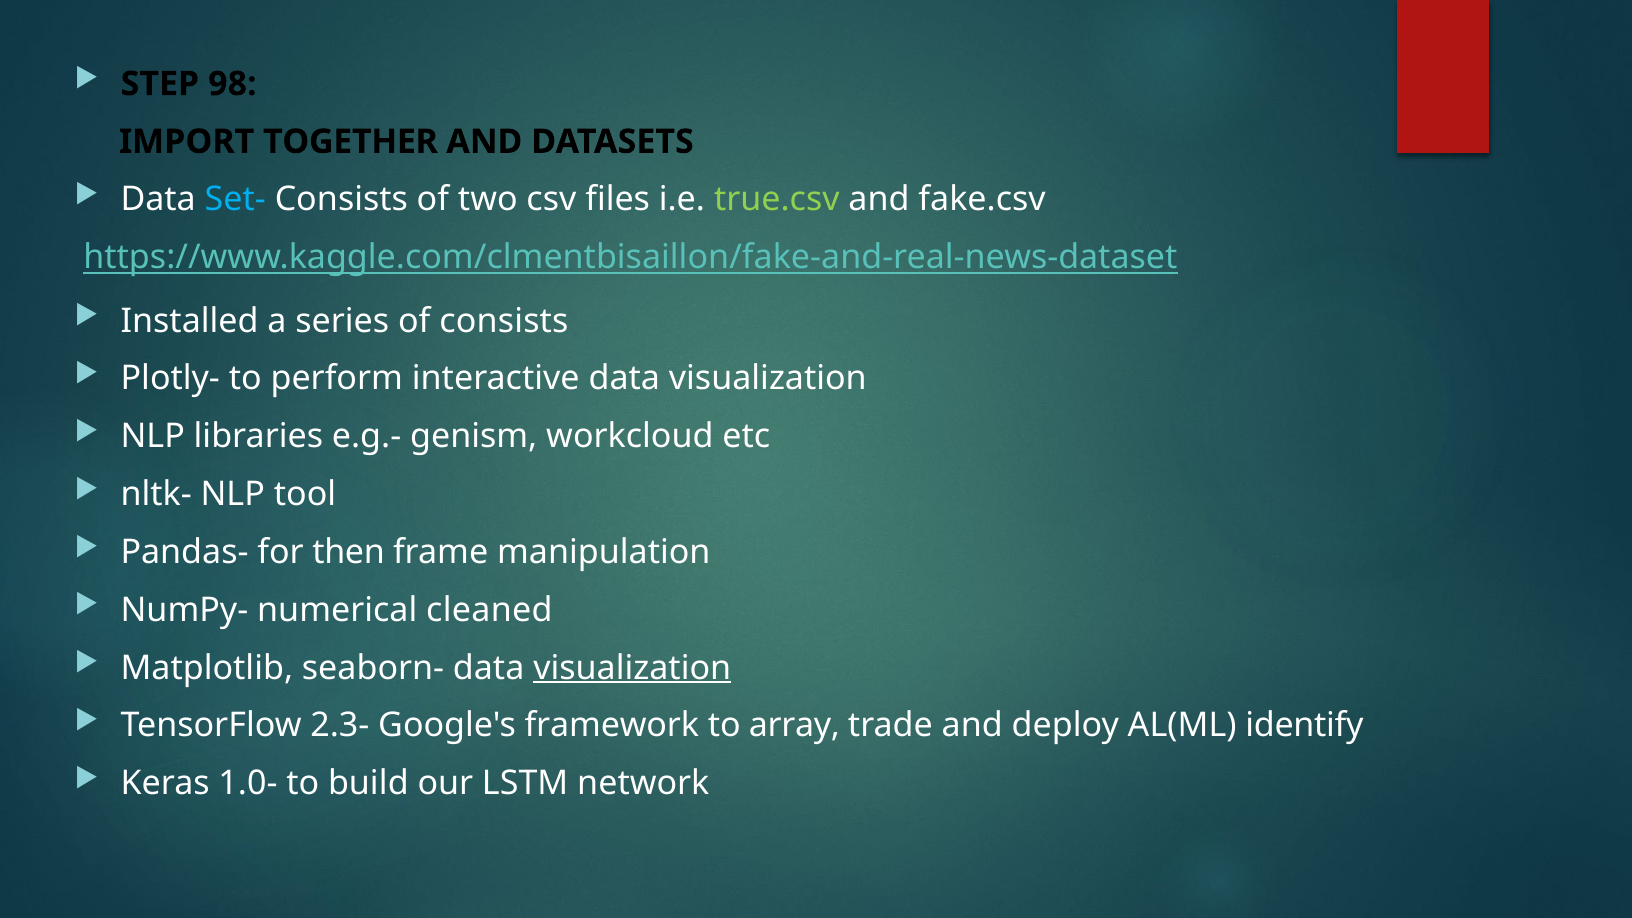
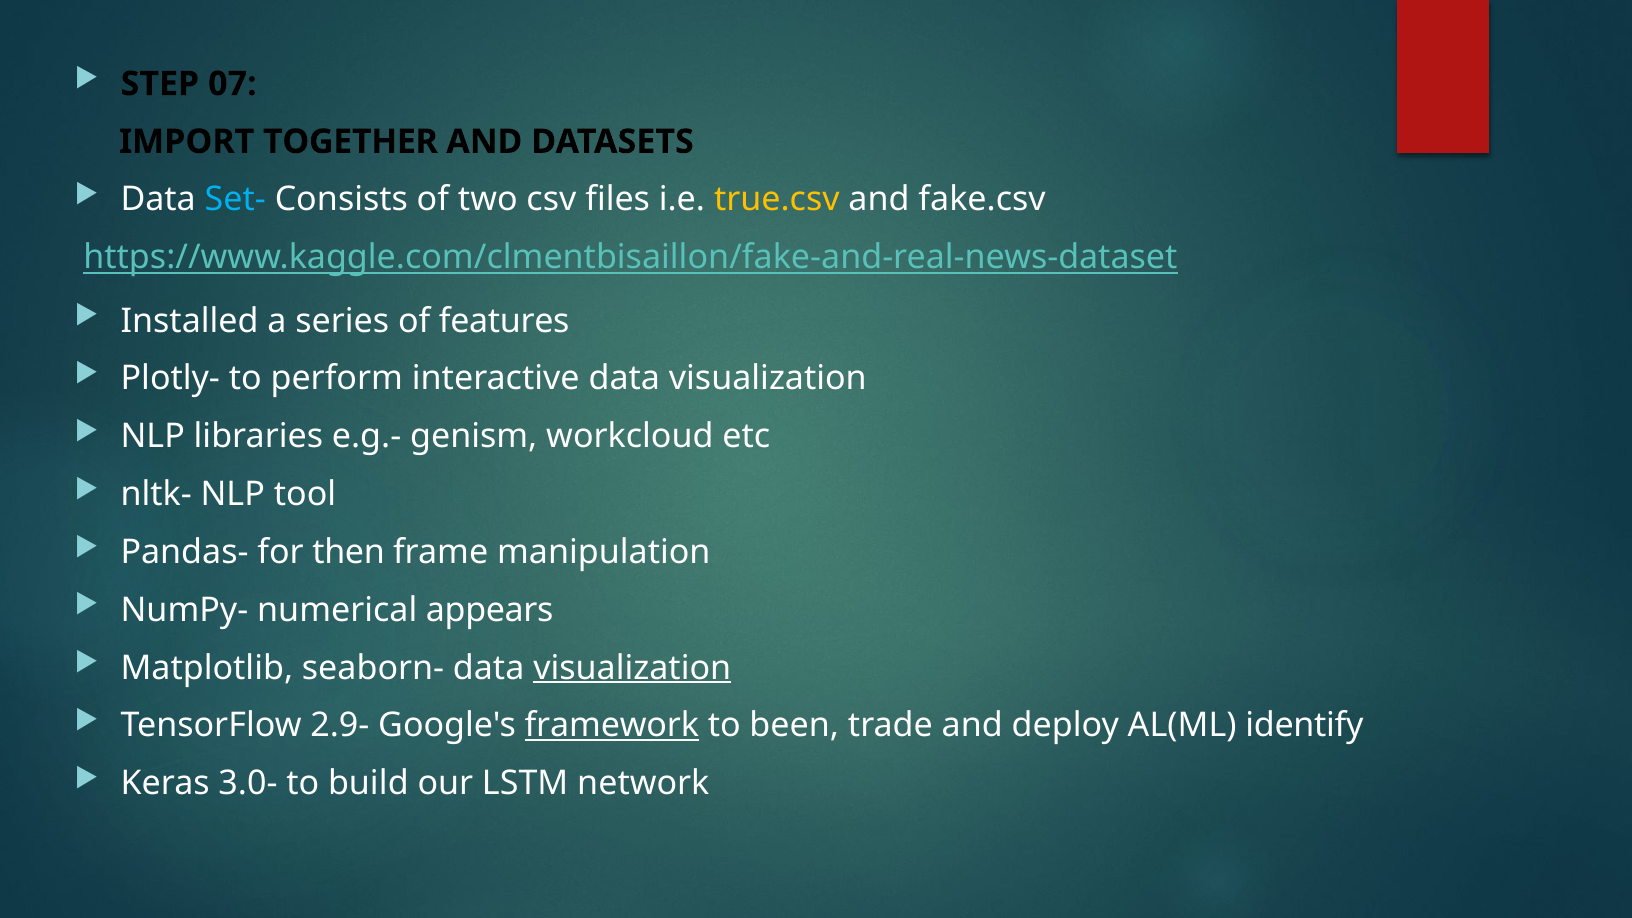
98: 98 -> 07 (232, 84)
true.csv colour: light green -> yellow (777, 200)
of consists: consists -> features (504, 321)
cleaned: cleaned -> appears (490, 610)
2.3-: 2.3- -> 2.9- (340, 726)
framework underline: none -> present (612, 726)
array: array -> been (794, 726)
1.0-: 1.0- -> 3.0- (248, 783)
